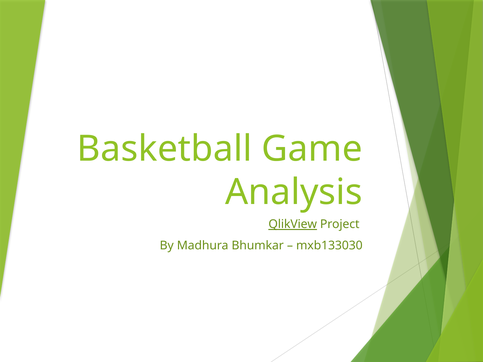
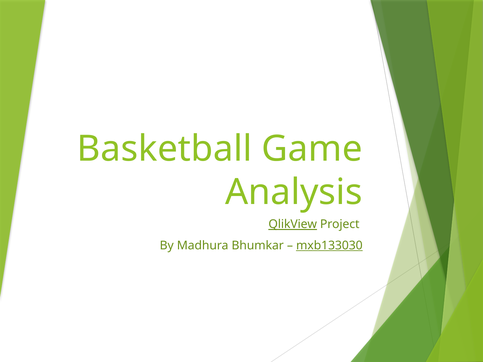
mxb133030 underline: none -> present (329, 246)
